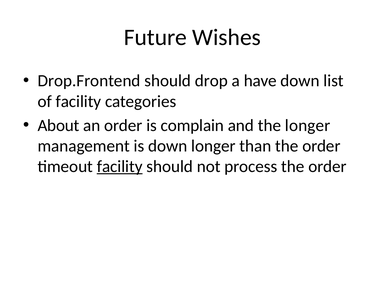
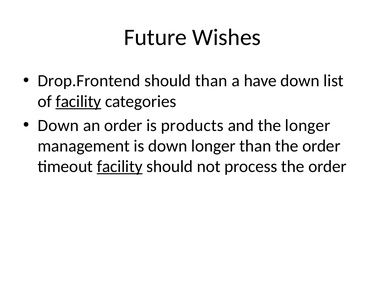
should drop: drop -> than (211, 81)
facility underline: none -> present (78, 101)
About: About -> Down (58, 125)
complain: complain -> products (192, 125)
